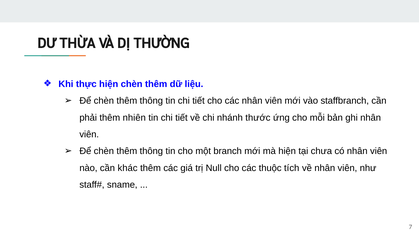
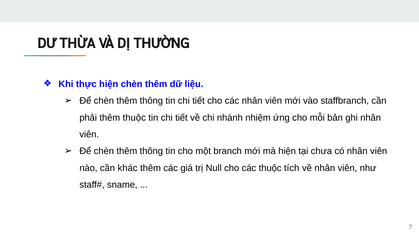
thêm nhiên: nhiên -> thuộc (134, 117)
thước: thước -> nhiệm (258, 117)
